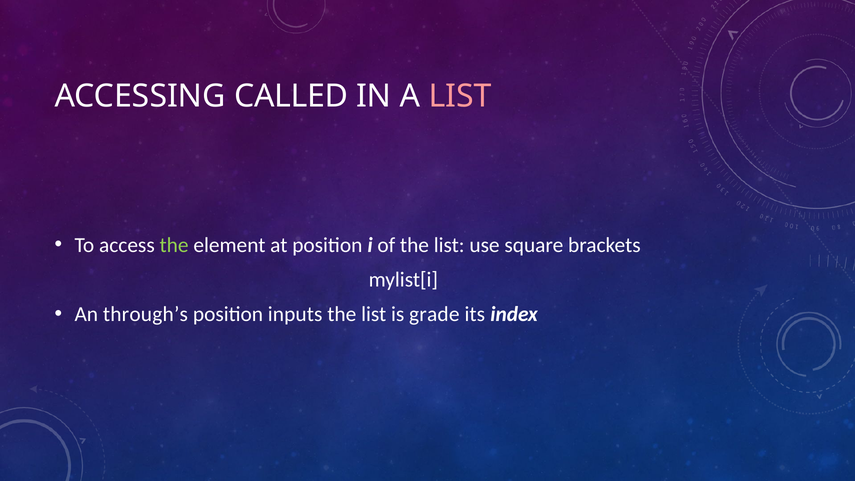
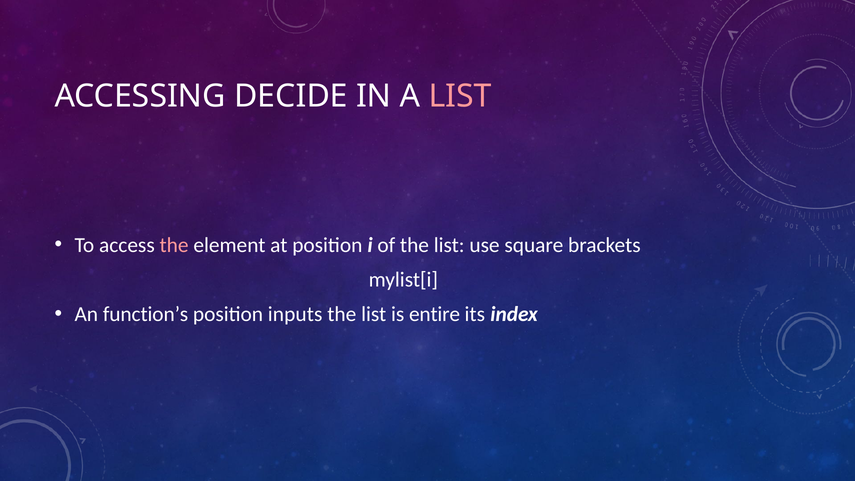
CALLED: CALLED -> DECIDE (291, 96)
the colour: light green -> pink (174, 245)
through’s: through’s -> function’s (146, 314)
grade: grade -> entire (435, 314)
